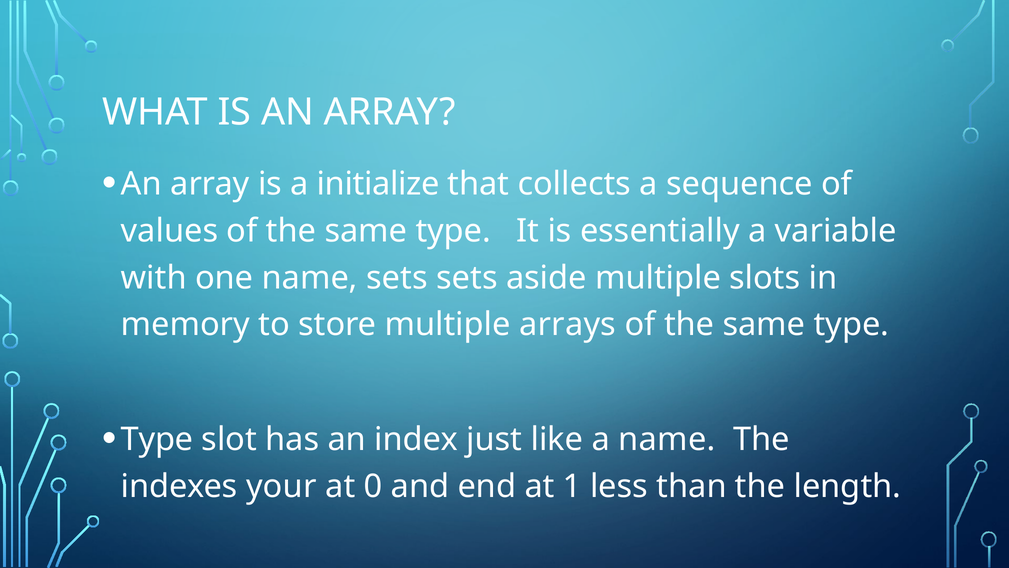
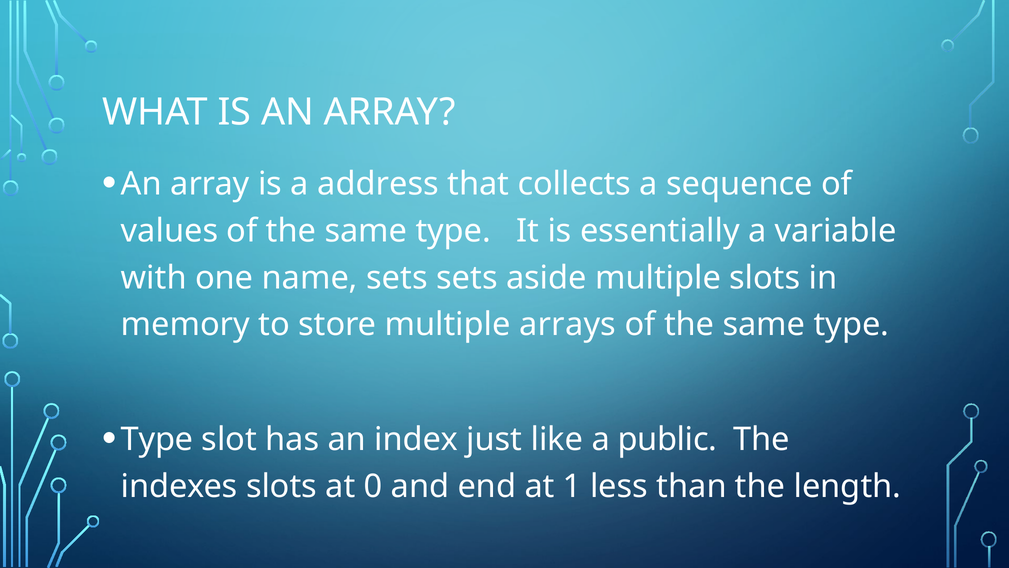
initialize: initialize -> address (378, 184)
a name: name -> public (667, 439)
indexes your: your -> slots (281, 486)
